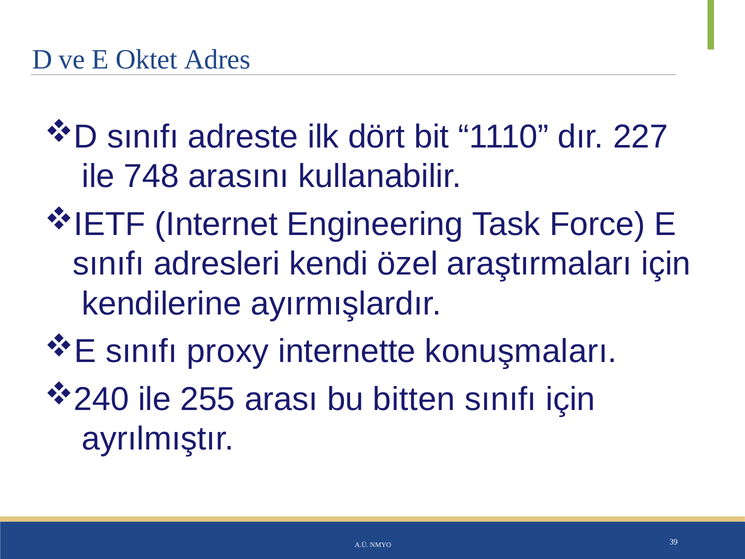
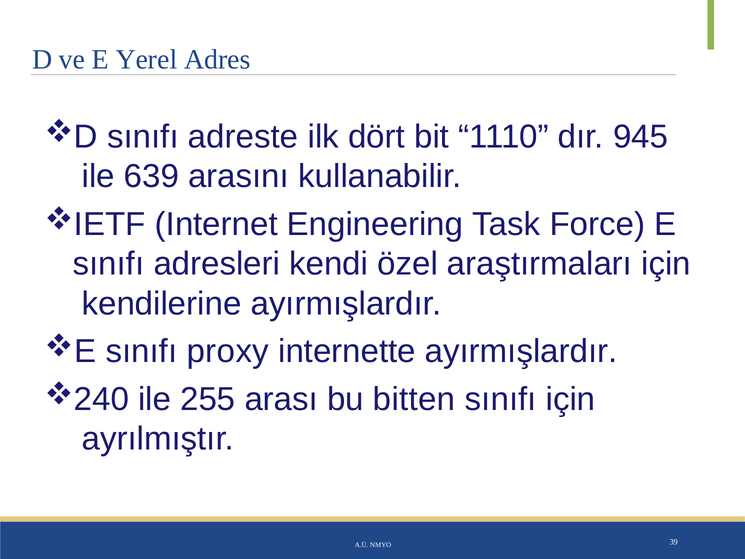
Oktet: Oktet -> Yerel (146, 60)
227: 227 -> 945 (641, 137)
748: 748 -> 639 (151, 176)
internette konuşmaları: konuşmaları -> ayırmışlardır (521, 351)
